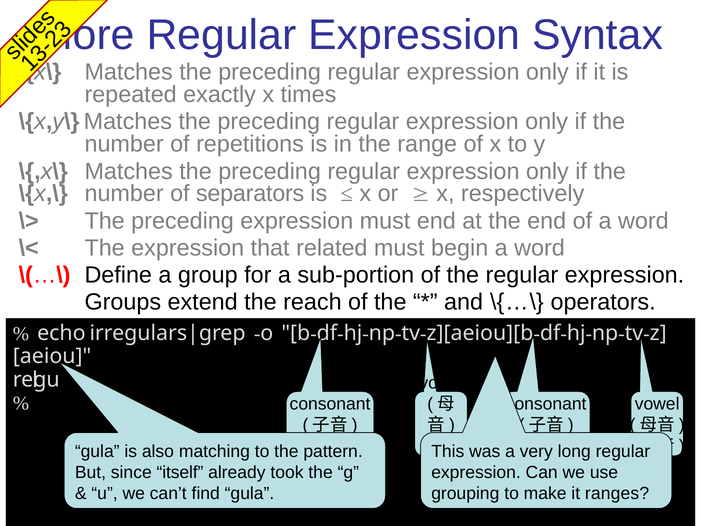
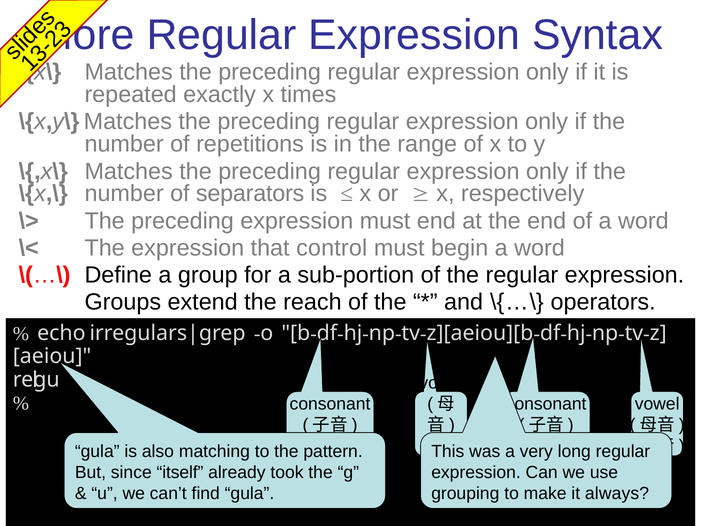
related: related -> control (332, 248)
ranges: ranges -> always (617, 493)
